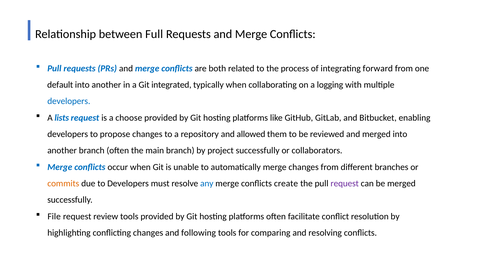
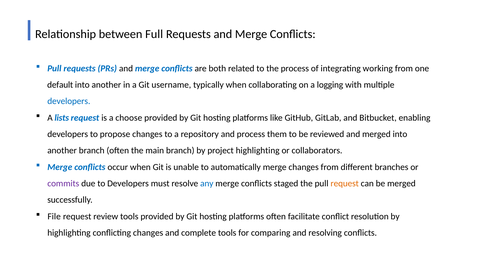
forward: forward -> working (378, 68)
integrated: integrated -> username (171, 85)
and allowed: allowed -> process (251, 134)
project successfully: successfully -> highlighting (258, 151)
commits colour: orange -> purple (63, 183)
create: create -> staged (286, 183)
request colour: purple -> orange (345, 183)
following: following -> complete (199, 233)
